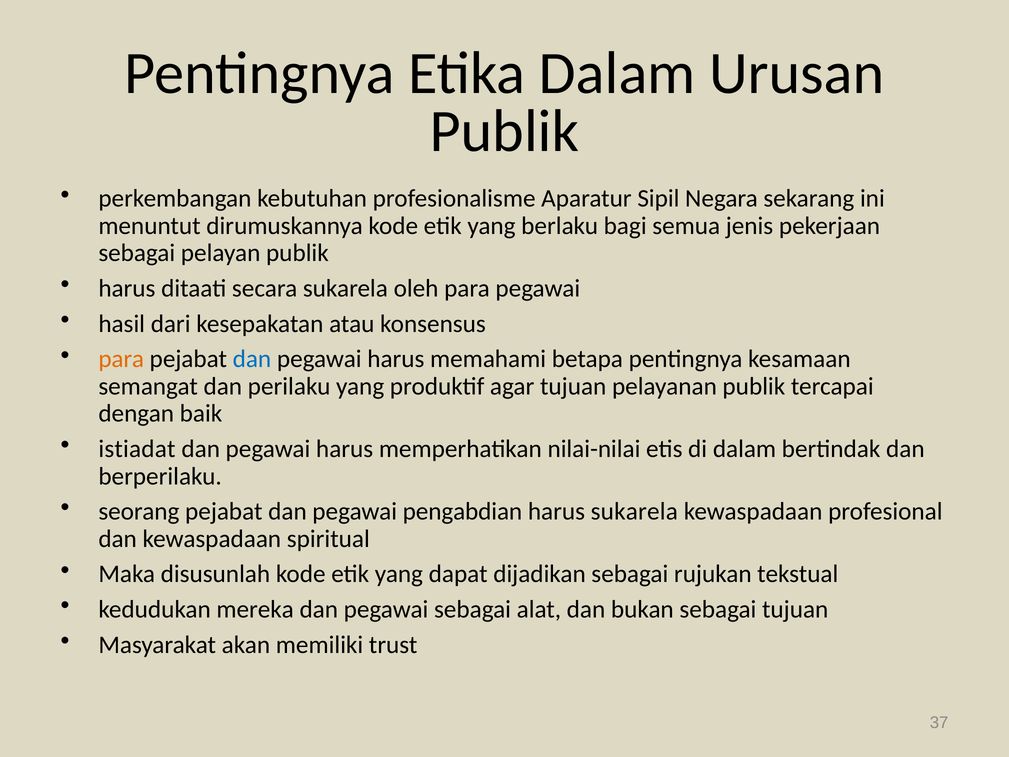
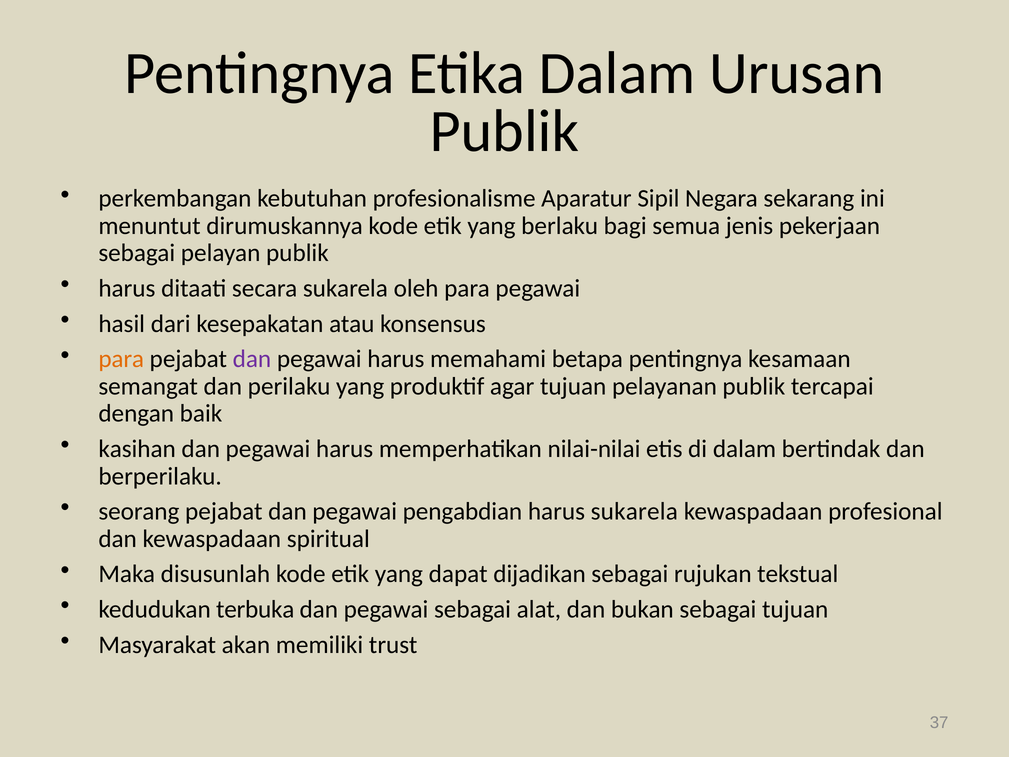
dan colour: blue -> purple (252, 359)
istiadat: istiadat -> kasihan (137, 449)
mereka: mereka -> terbuka (255, 609)
